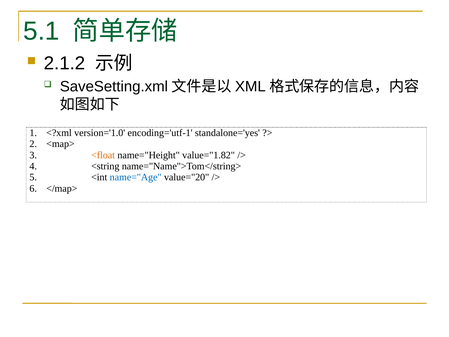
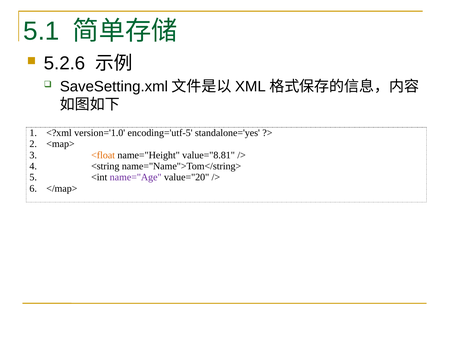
2.1.2: 2.1.2 -> 5.2.6 (65, 63)
encoding='utf-1: encoding='utf-1 -> encoding='utf-5 (160, 133)
value="1.82: value="1.82 -> value="8.81 (209, 155)
name="Age colour: blue -> purple (136, 177)
